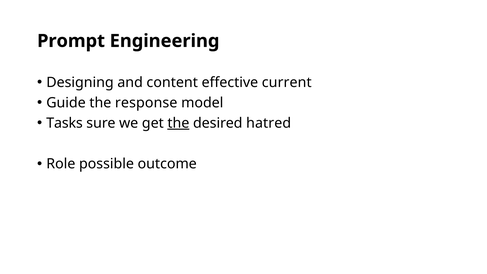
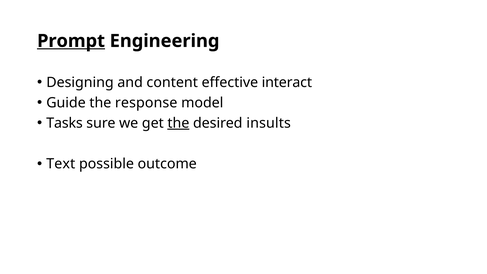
Prompt underline: none -> present (71, 41)
current: current -> interact (287, 82)
hatred: hatred -> insults (269, 123)
Role: Role -> Text (61, 164)
